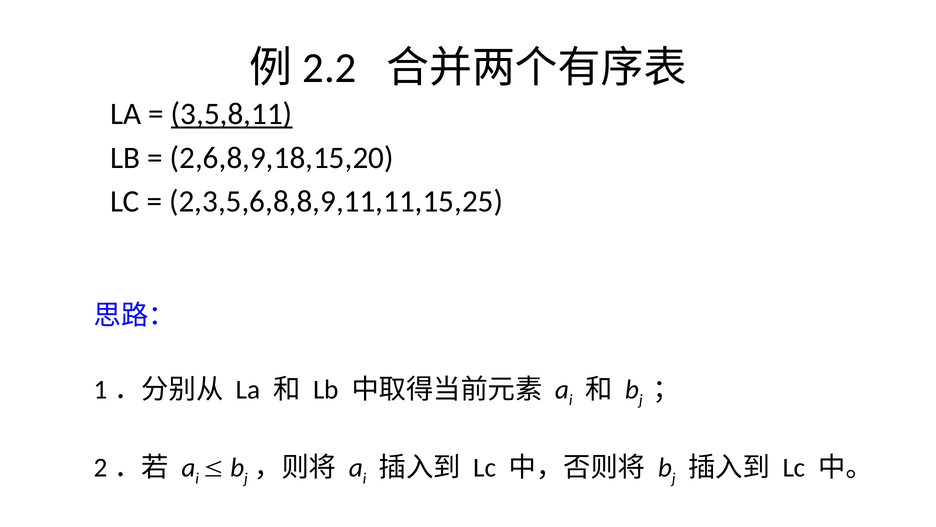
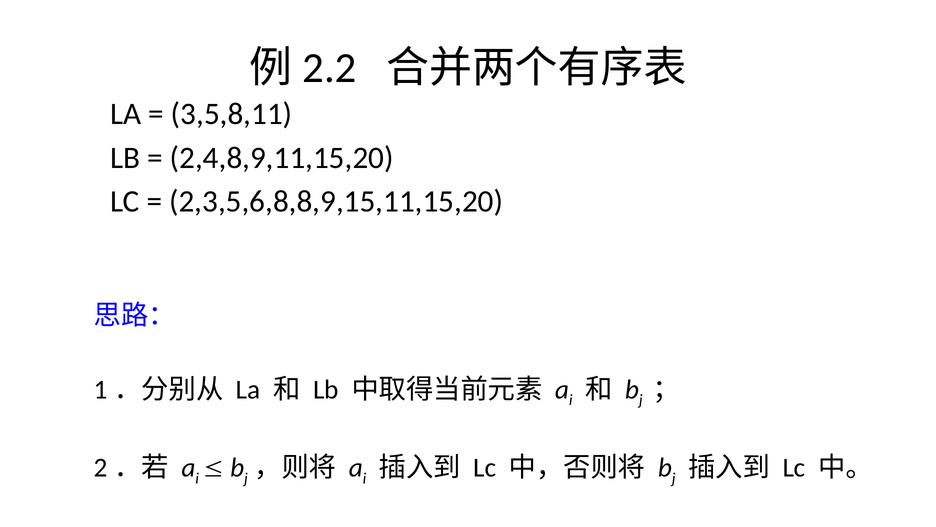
3,5,8,11 underline: present -> none (232, 114)
2,6,8,9,18,15,20: 2,6,8,9,18,15,20 -> 2,4,8,9,11,15,20 (282, 158)
2,3,5,6,8,8,9,11,11,15,25: 2,3,5,6,8,8,9,11,11,15,25 -> 2,3,5,6,8,8,9,15,11,15,20 (336, 201)
